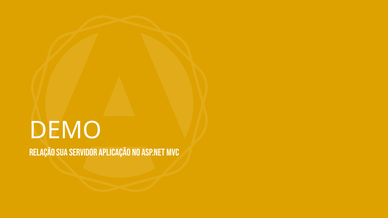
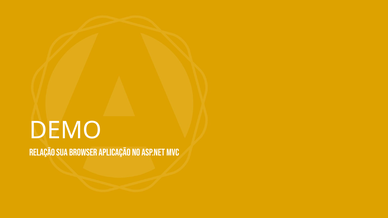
servidor: servidor -> browser (83, 153)
